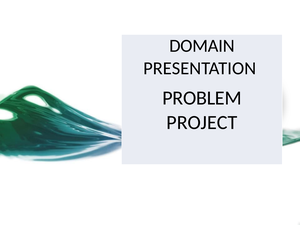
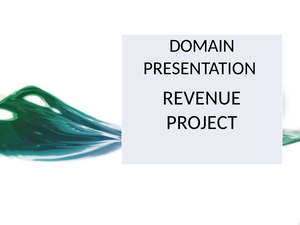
PROBLEM: PROBLEM -> REVENUE (202, 98)
